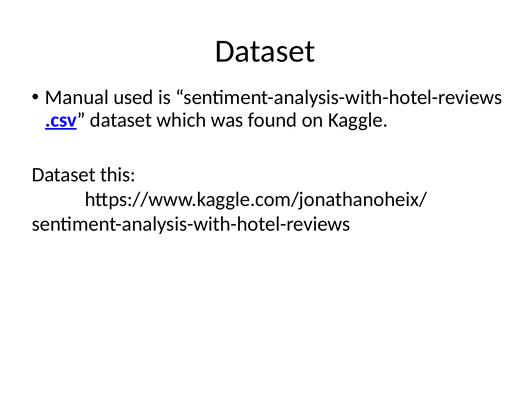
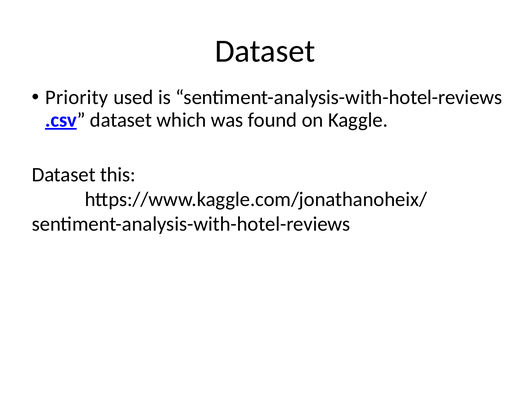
Manual: Manual -> Priority (77, 98)
